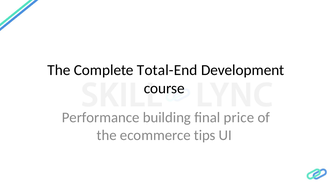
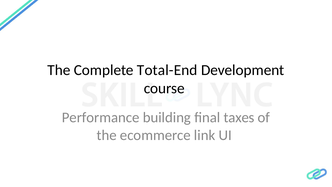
price: price -> taxes (239, 117)
tips: tips -> link (205, 135)
